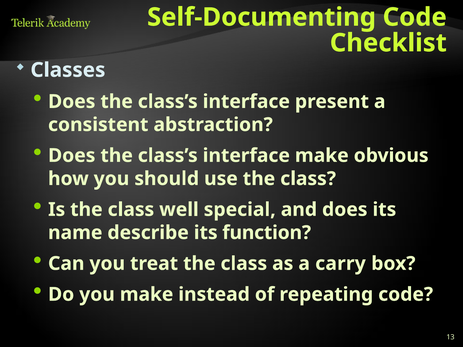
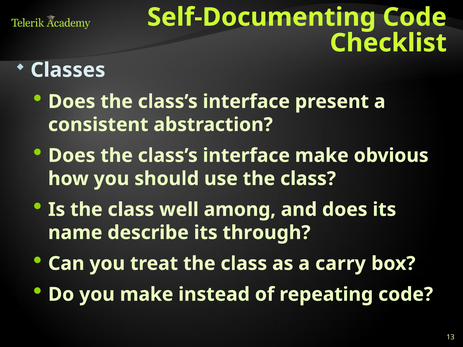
special: special -> among (240, 210)
function: function -> through (267, 233)
